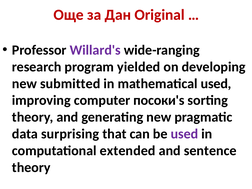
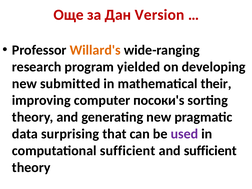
Original: Original -> Version (160, 15)
Willard's colour: purple -> orange (95, 50)
mathematical used: used -> their (216, 84)
computational extended: extended -> sufficient (128, 151)
and sentence: sentence -> sufficient (210, 151)
